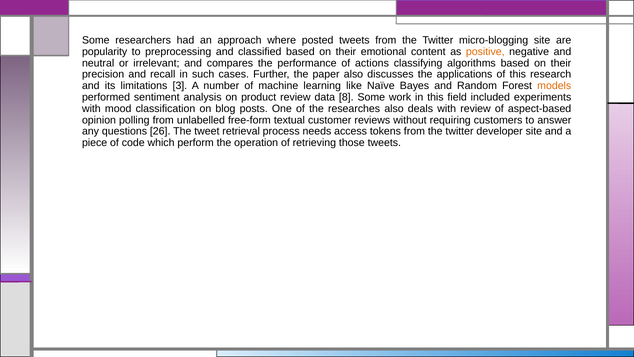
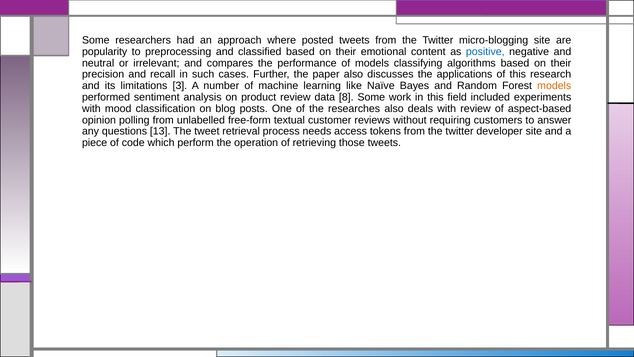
positive colour: orange -> blue (485, 52)
of actions: actions -> models (372, 63)
26: 26 -> 13 (160, 131)
